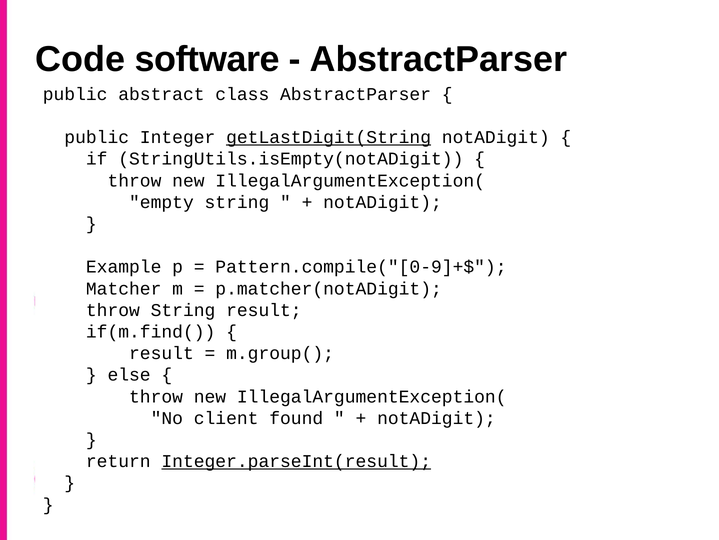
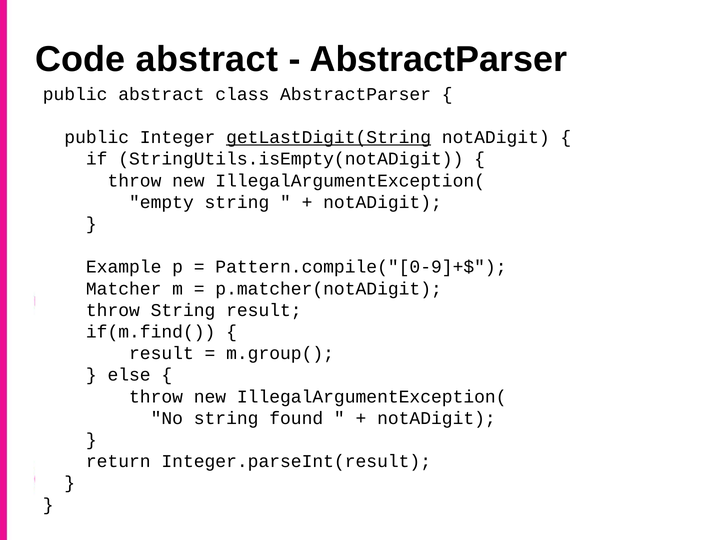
Code software: software -> abstract (207, 59)
No client: client -> string (226, 418)
Integer.parseInt(result underline: present -> none (296, 461)
